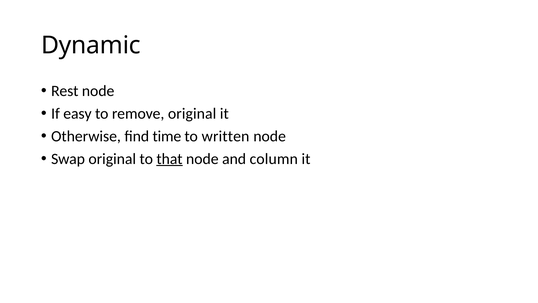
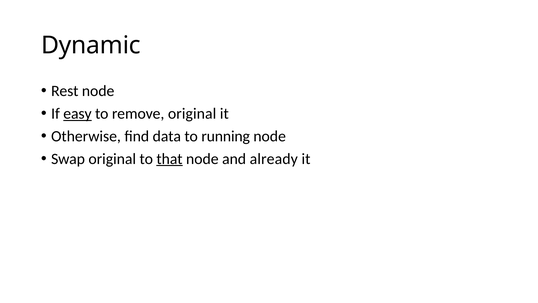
easy underline: none -> present (77, 114)
time: time -> data (167, 136)
written: written -> running (226, 136)
column: column -> already (274, 159)
